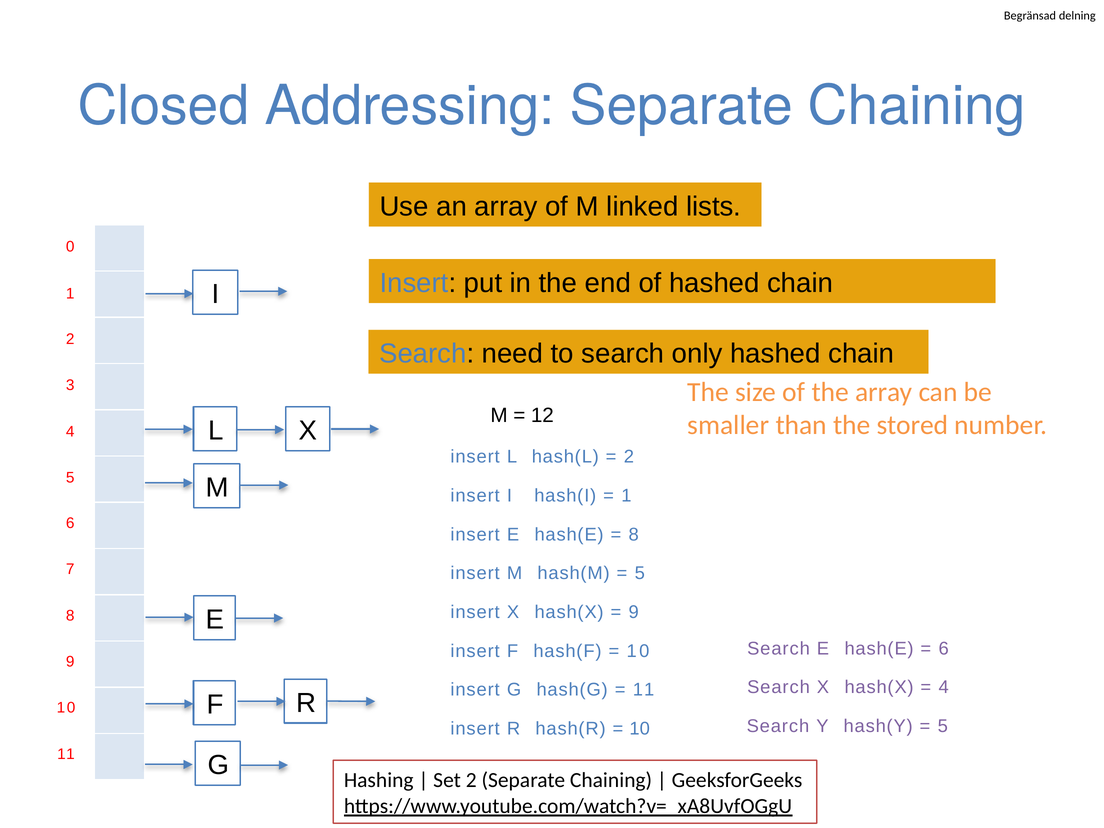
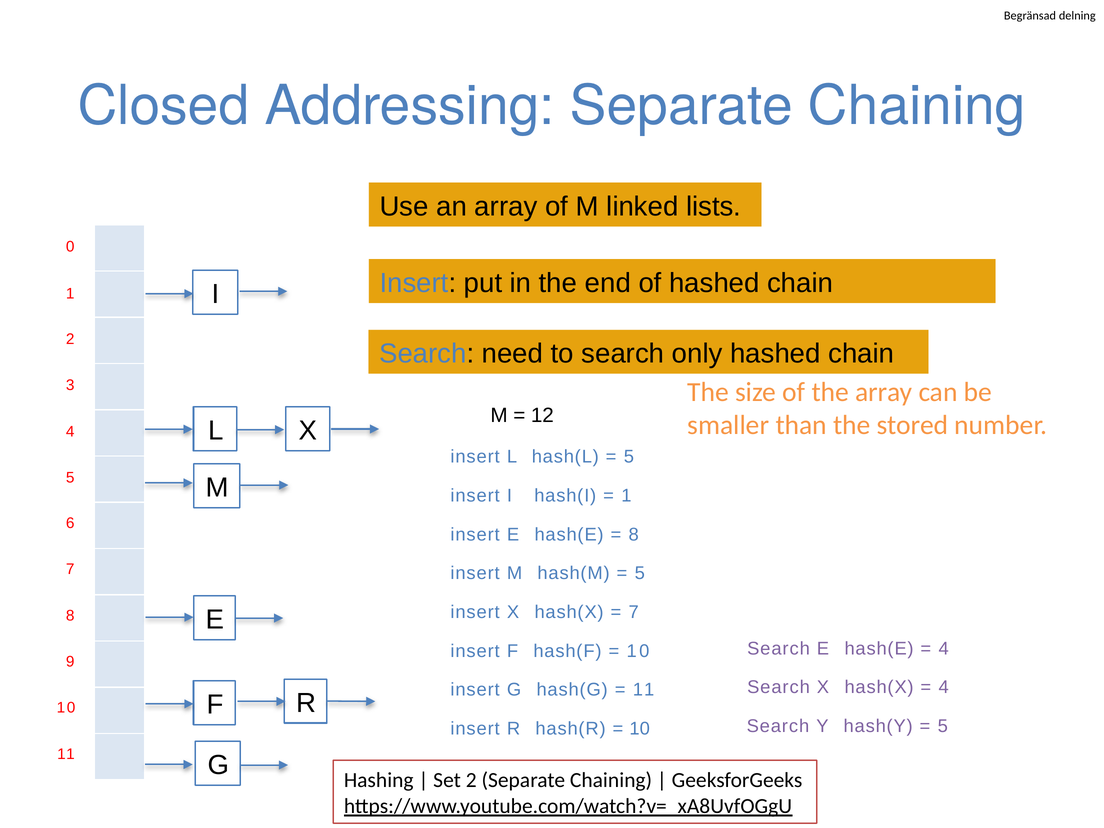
2: 2 -> 5 (629, 457)
9: 9 -> 7 (634, 612)
6: 6 -> 4 (944, 649)
